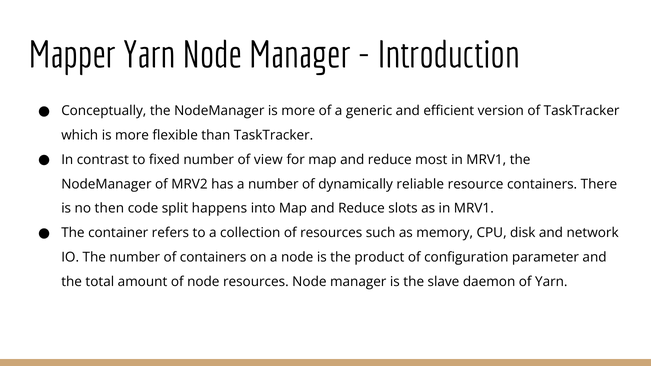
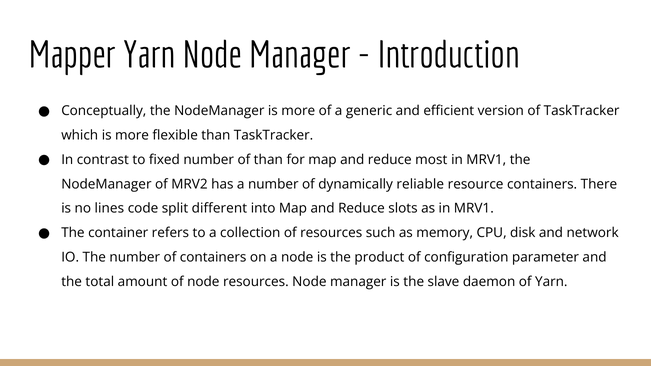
of view: view -> than (268, 160)
then: then -> lines (109, 209)
happens: happens -> different (219, 209)
